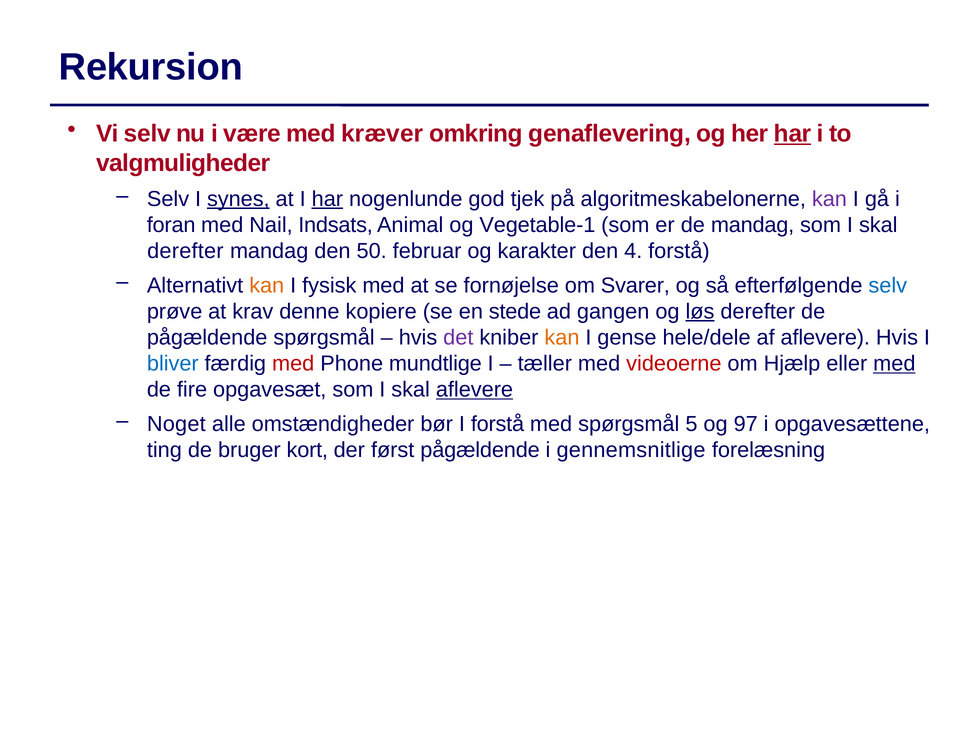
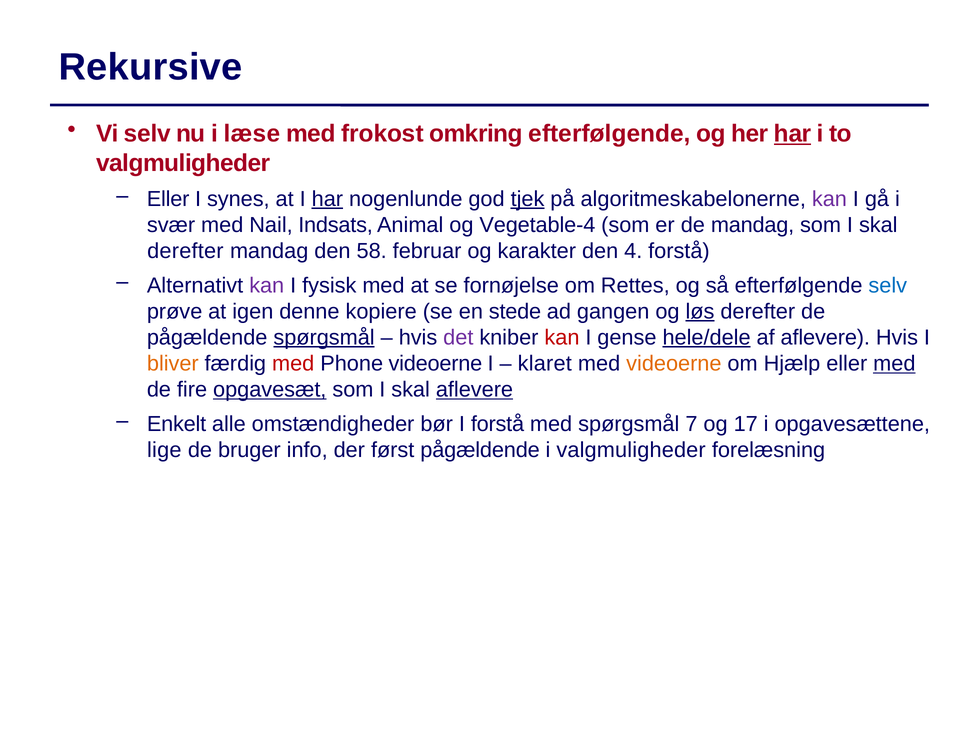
Rekursion: Rekursion -> Rekursive (151, 67)
være: være -> læse (252, 134)
kræver: kræver -> frokost (382, 134)
omkring genaflevering: genaflevering -> efterfølgende (610, 134)
Selv: Selv -> Eller (168, 199)
synes underline: present -> none (238, 199)
tjek underline: none -> present (528, 199)
foran: foran -> svær (171, 225)
Vegetable-1: Vegetable-1 -> Vegetable-4 (537, 225)
50: 50 -> 58 (372, 251)
kan colour: orange -> purple (267, 285)
Svarer: Svarer -> Rettes (635, 285)
krav: krav -> igen (253, 312)
spørgsmål underline: none -> present (324, 338)
kan colour: orange -> red (562, 338)
hele/dele underline: none -> present (707, 338)
bliver colour: blue -> orange (173, 364)
Phone mundtlige: mundtlige -> videoerne (435, 364)
tæller: tæller -> klaret (545, 364)
videoerne colour: red -> orange (674, 364)
opgavesæt underline: none -> present (270, 390)
Noget: Noget -> Enkelt (177, 424)
5: 5 -> 7 (691, 424)
97: 97 -> 17 (746, 424)
ting: ting -> lige (164, 450)
kort: kort -> info (307, 450)
i gennemsnitlige: gennemsnitlige -> valgmuligheder (631, 450)
